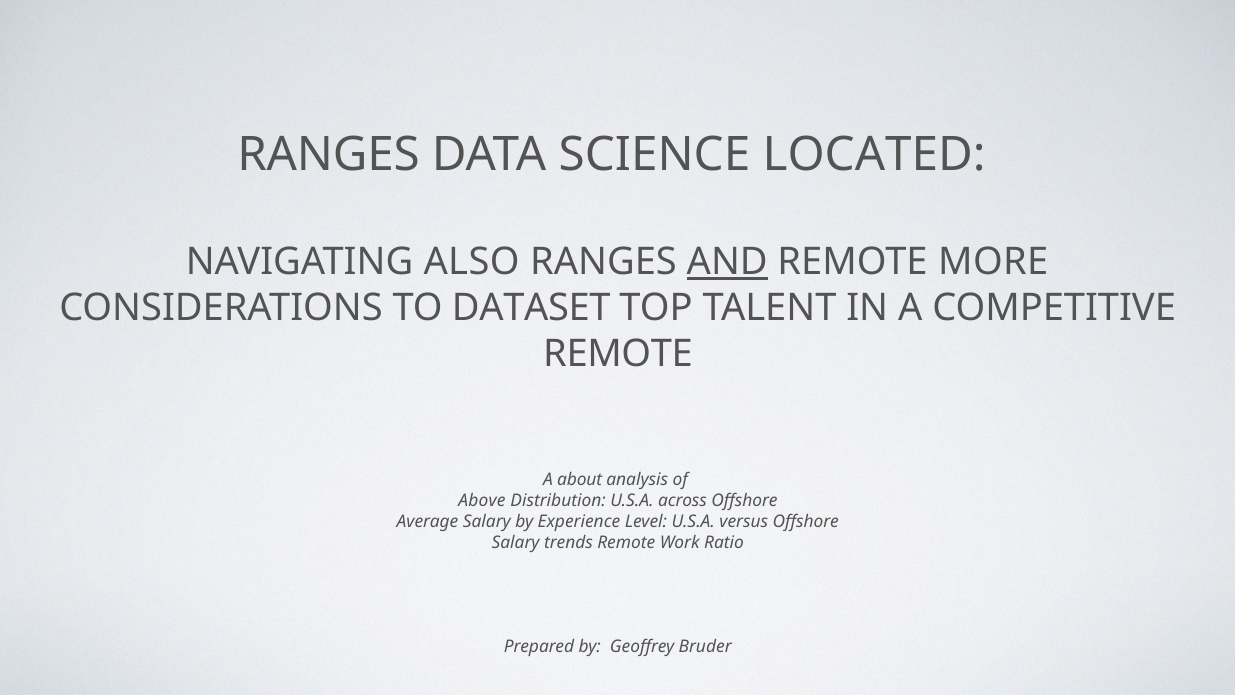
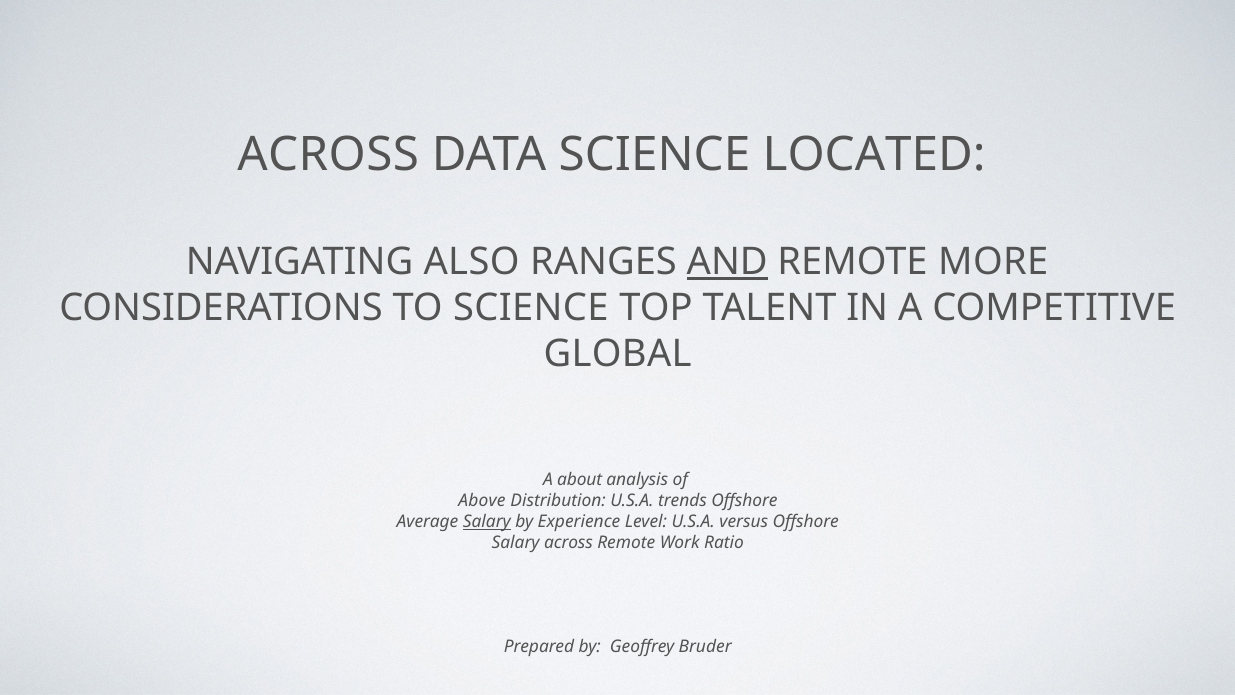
RANGES: RANGES -> ACROSS (328, 154)
TO DATASET: DATASET -> SCIENCE (531, 308)
REMOTE: REMOTE -> GLOBAL (618, 354)
across: across -> trends (682, 501)
Salary underline: none -> present (487, 522)
Salary trends: trends -> across (568, 543)
